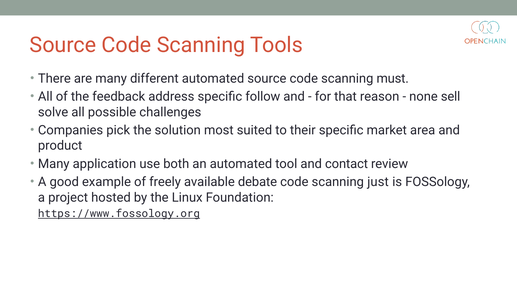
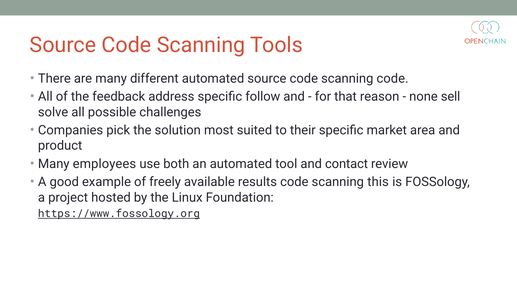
scanning must: must -> code (393, 78)
application: application -> employees (104, 164)
debate: debate -> results (257, 182)
just: just -> this (378, 182)
